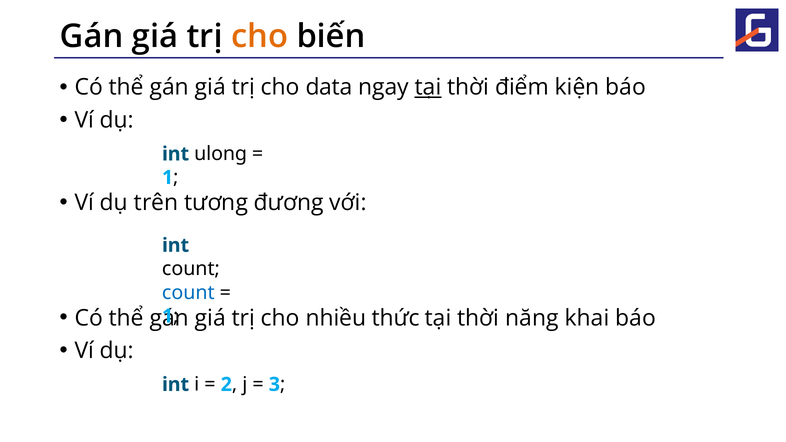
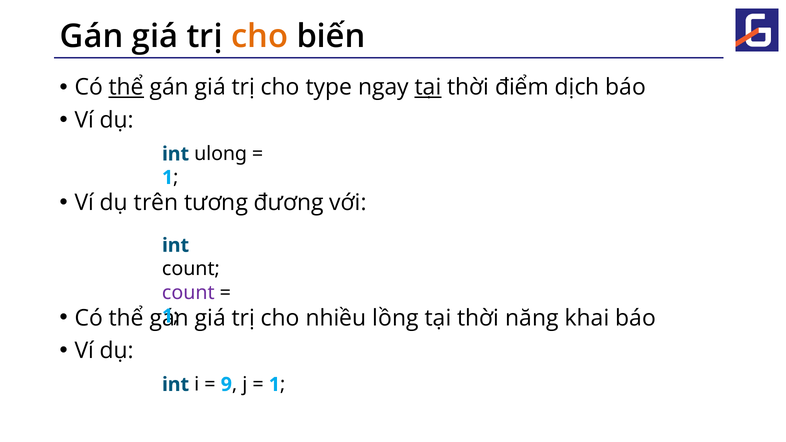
thể underline: none -> present (126, 87)
data: data -> type (329, 87)
kiện: kiện -> dịch (577, 87)
count colour: blue -> purple (188, 293)
thức: thức -> lồng (395, 318)
2: 2 -> 9 (226, 385)
3: 3 -> 1 (274, 385)
